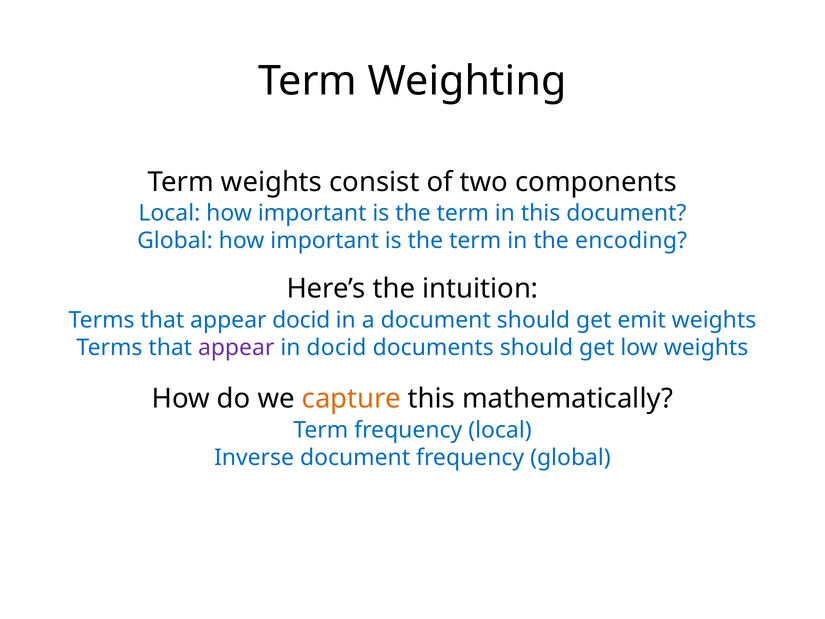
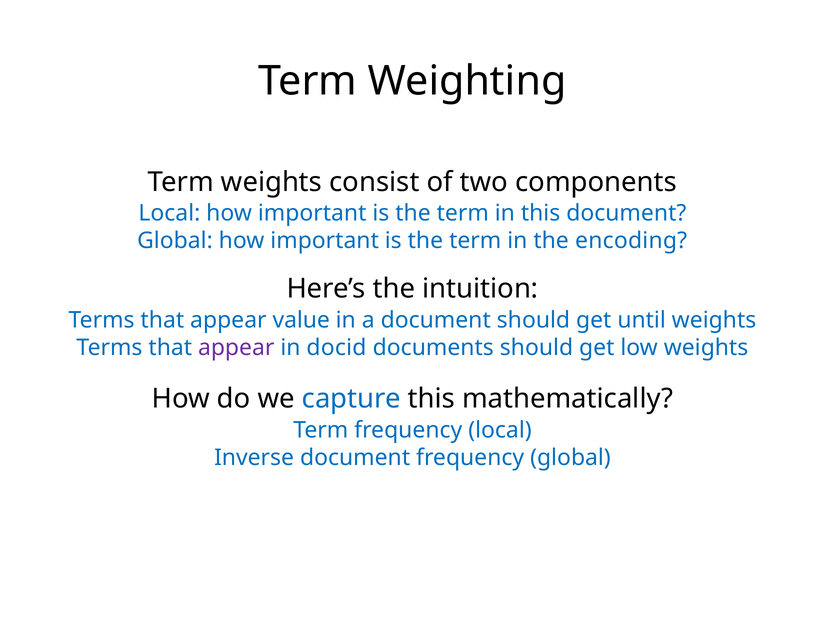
appear docid: docid -> value (301, 320)
emit: emit -> until (642, 320)
capture colour: orange -> blue (351, 399)
